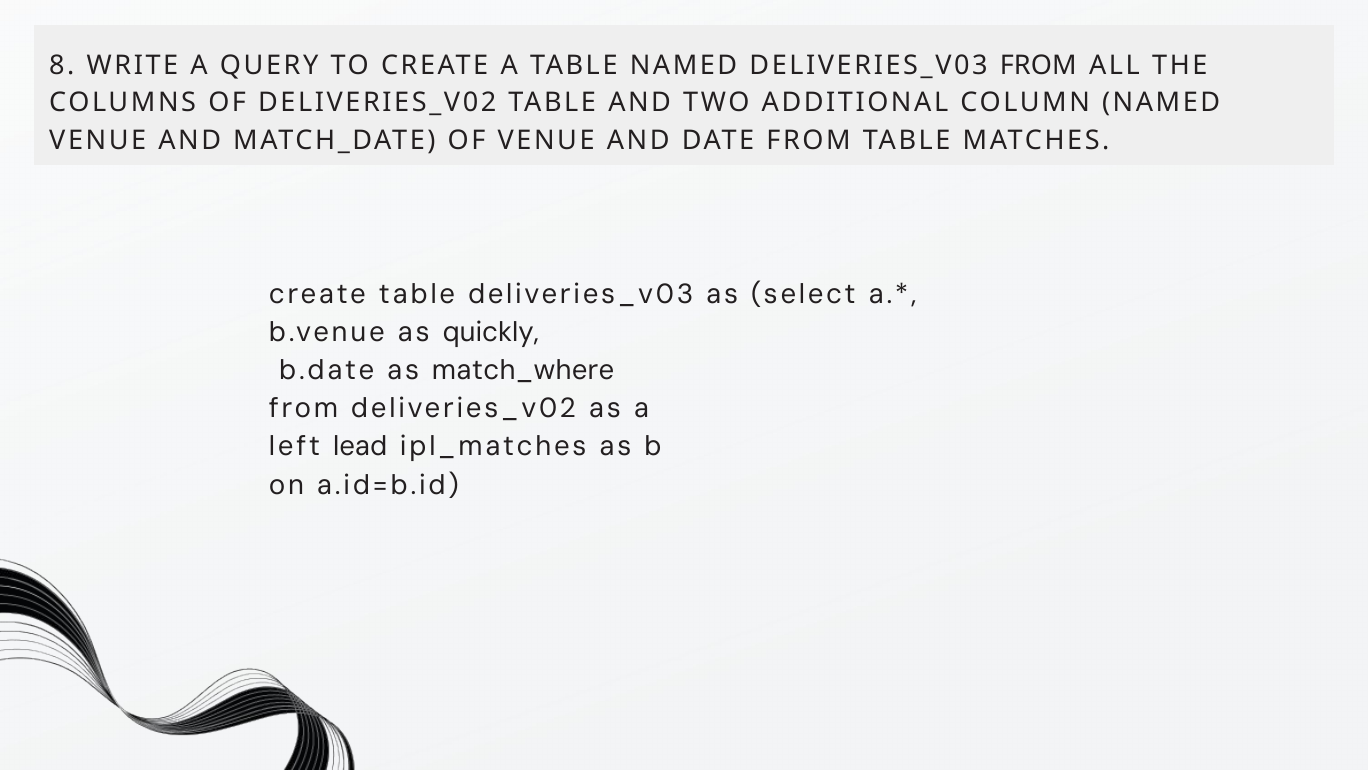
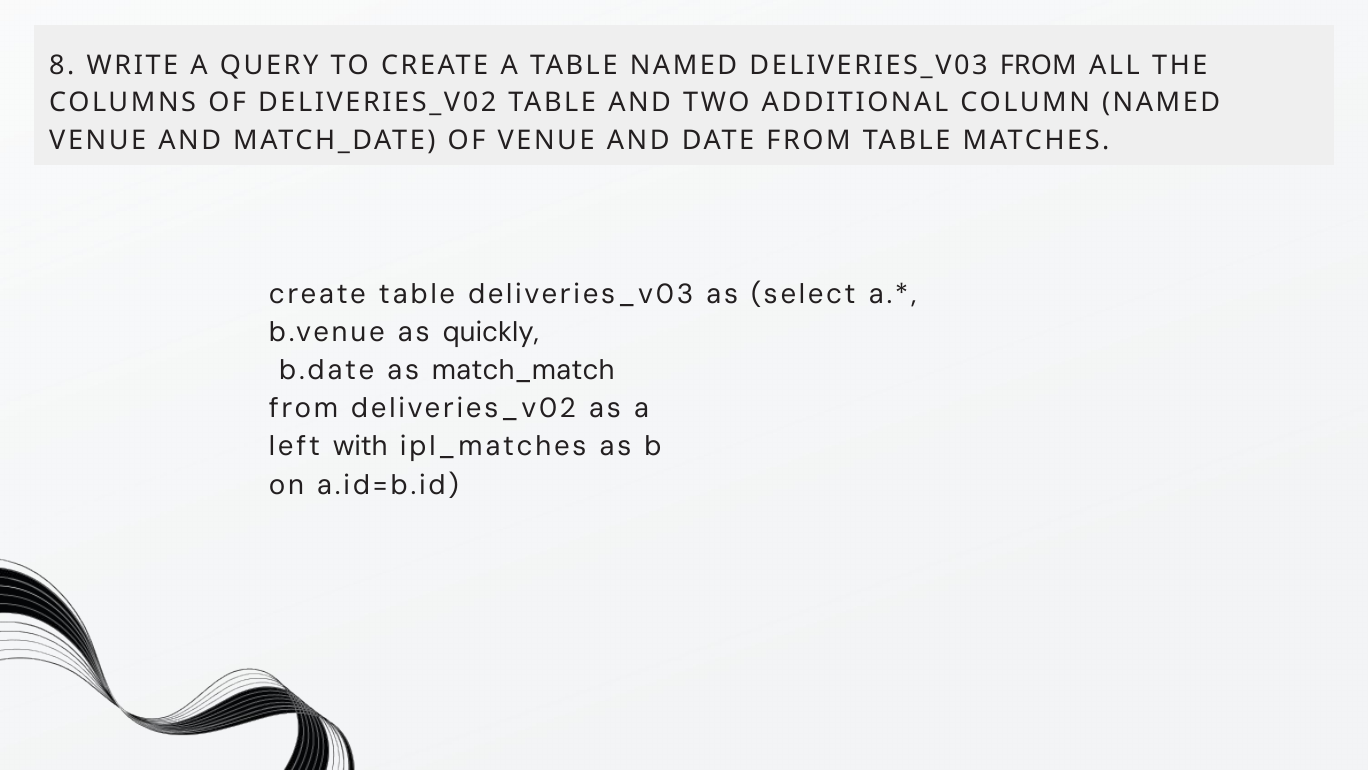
match_where: match_where -> match_match (523, 370)
lead: lead -> with (360, 447)
